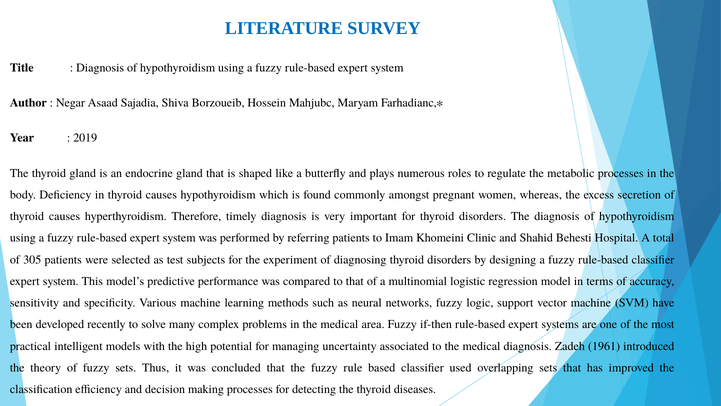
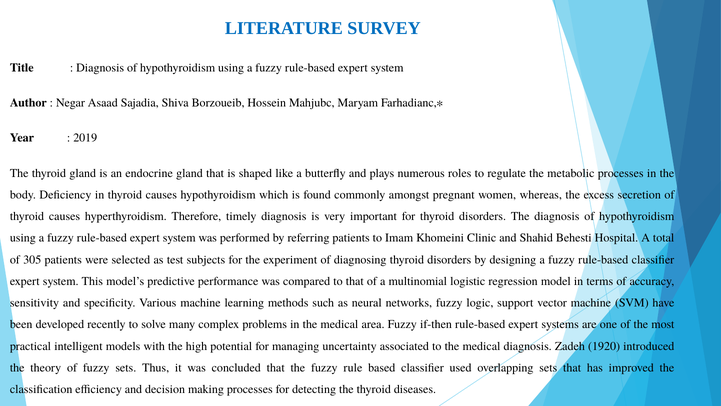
1961: 1961 -> 1920 (604, 346)
